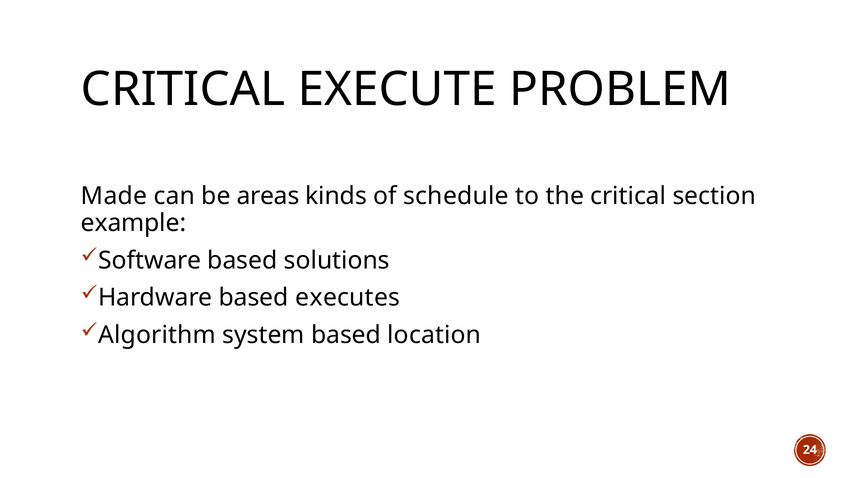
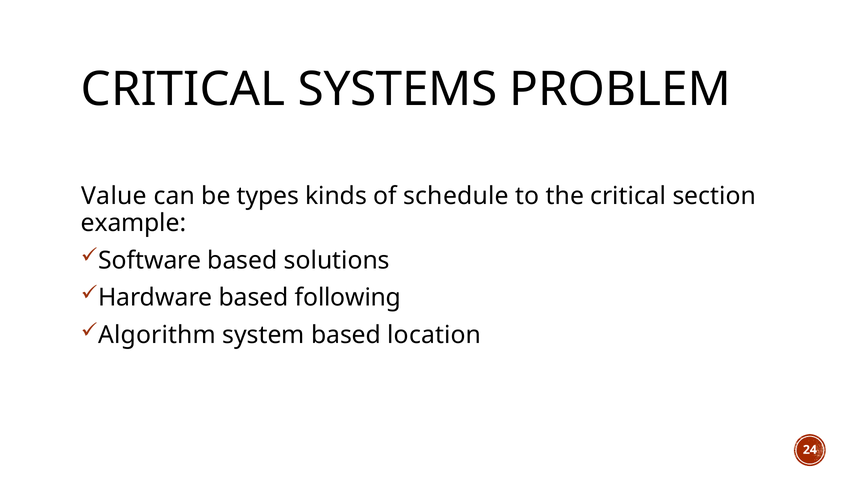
EXECUTE: EXECUTE -> SYSTEMS (398, 89)
Made: Made -> Value (114, 196)
areas: areas -> types (268, 196)
executes: executes -> following (348, 297)
